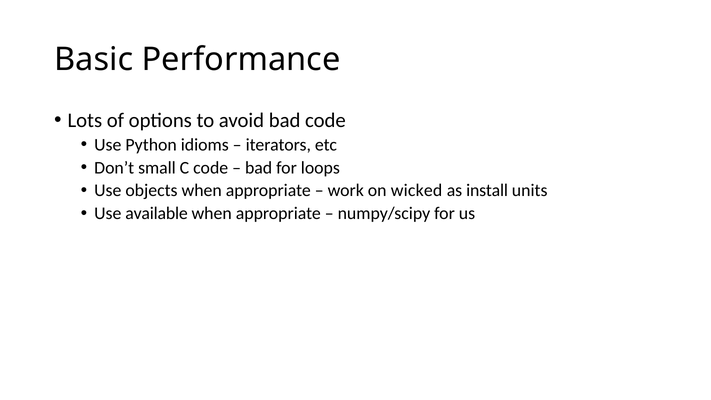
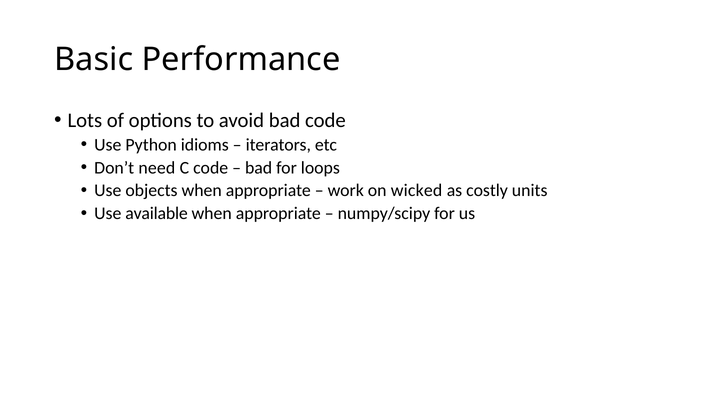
small: small -> need (157, 168)
install: install -> costly (487, 190)
